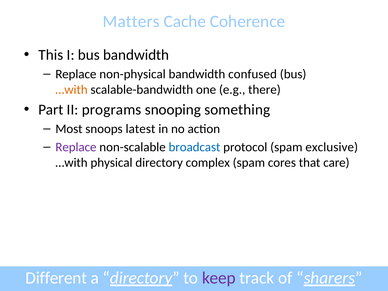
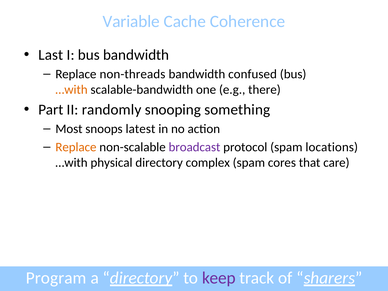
Matters: Matters -> Variable (131, 21)
This: This -> Last (51, 55)
non-physical: non-physical -> non-threads (132, 74)
programs: programs -> randomly (112, 110)
Replace colour: purple -> orange (76, 147)
broadcast colour: blue -> purple (194, 147)
exclusive: exclusive -> locations (332, 147)
Different: Different -> Program (56, 278)
